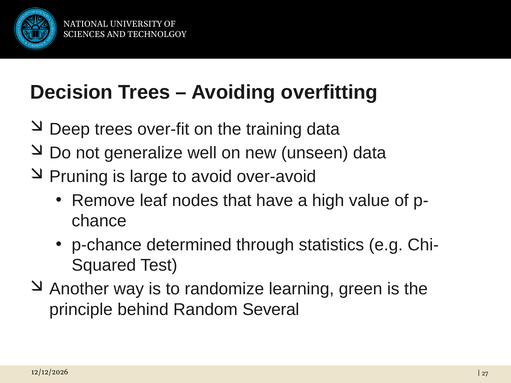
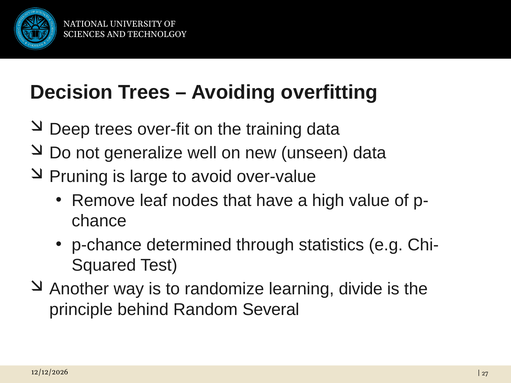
over-avoid: over-avoid -> over-value (276, 177)
green: green -> divide (361, 289)
